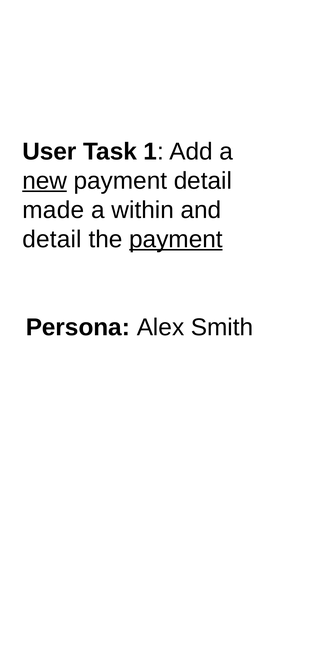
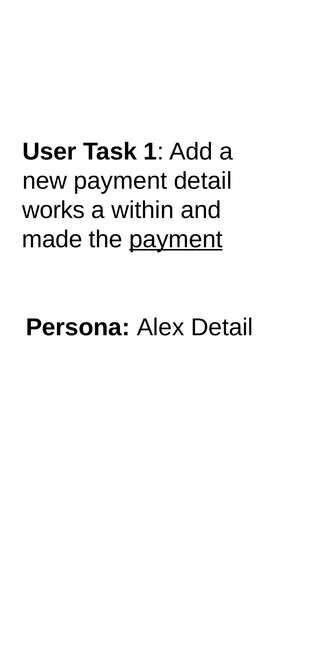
new underline: present -> none (45, 181)
made: made -> works (54, 210)
detail: detail -> made (52, 240)
Alex Smith: Smith -> Detail (222, 328)
